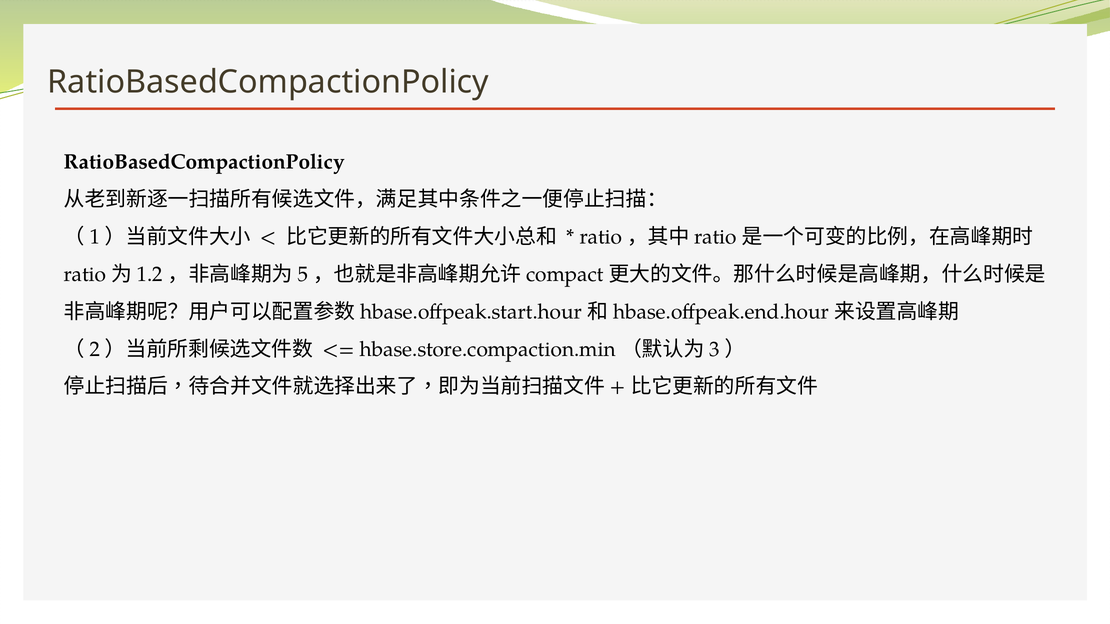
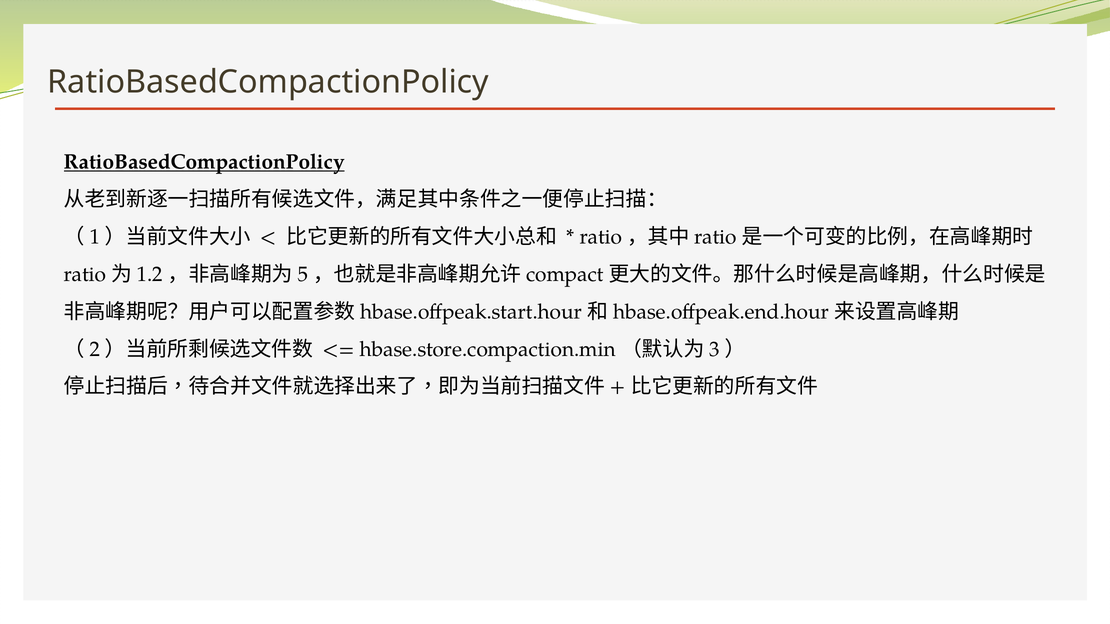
RatioBasedCompactionPolicy underline: none -> present (204, 162)
